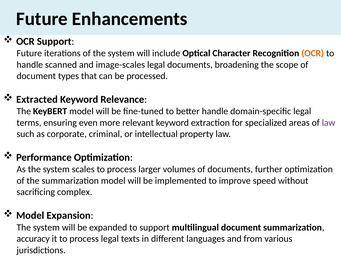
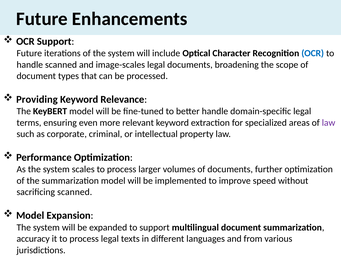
OCR colour: orange -> blue (313, 53)
Extracted: Extracted -> Providing (37, 99)
sacrificing complex: complex -> scanned (75, 192)
